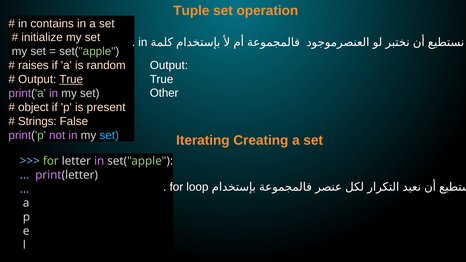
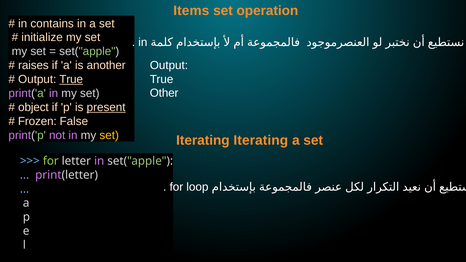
Tuple: Tuple -> Items (191, 11)
random: random -> another (106, 65)
present underline: none -> present (106, 107)
Strings: Strings -> Frozen (37, 121)
set colour: light blue -> yellow (109, 135)
Iterating Creating: Creating -> Iterating (261, 140)
